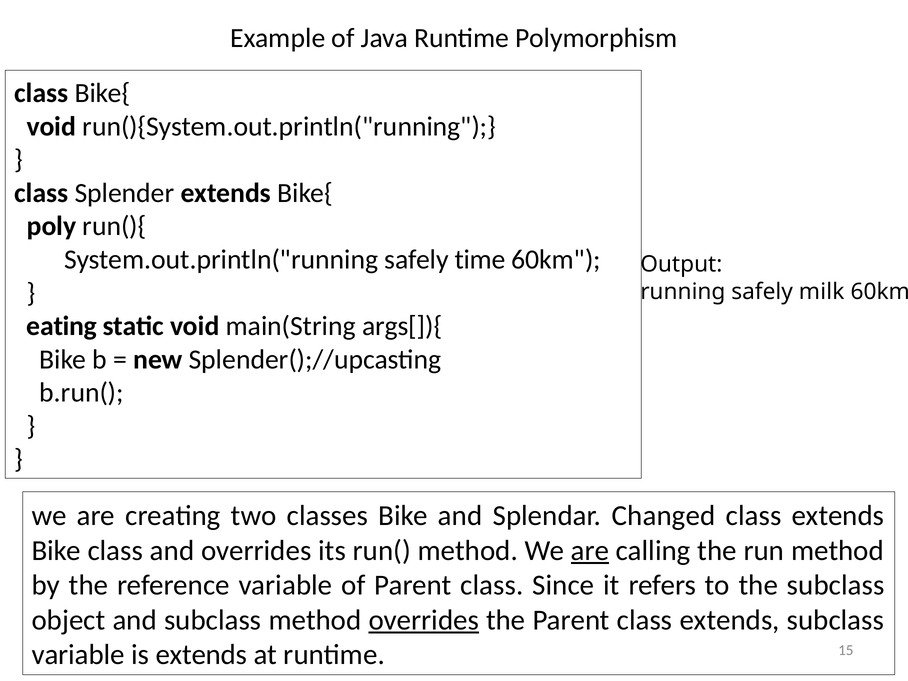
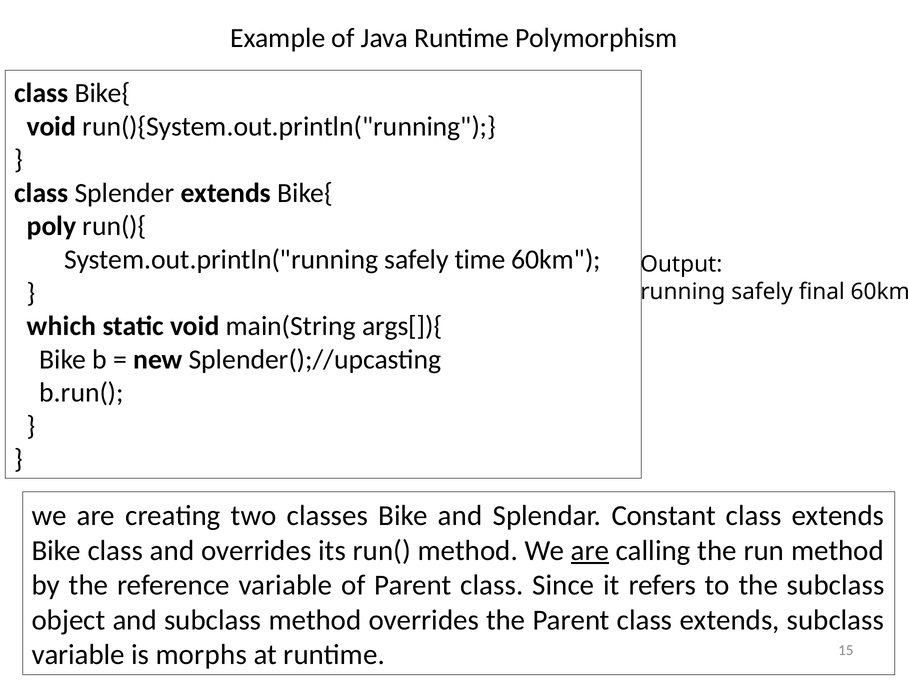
milk: milk -> final (822, 292)
eating: eating -> which (62, 326)
Changed: Changed -> Constant (664, 516)
overrides underline: present -> none (424, 620)
is extends: extends -> morphs (201, 655)
